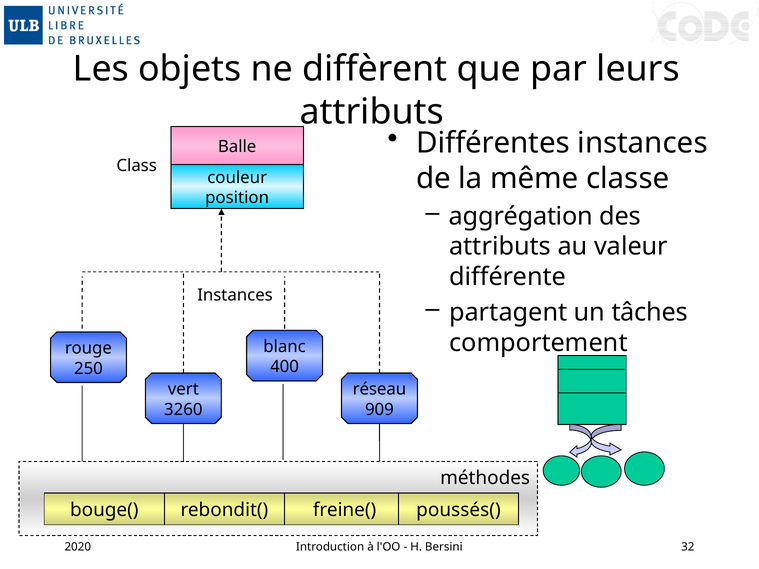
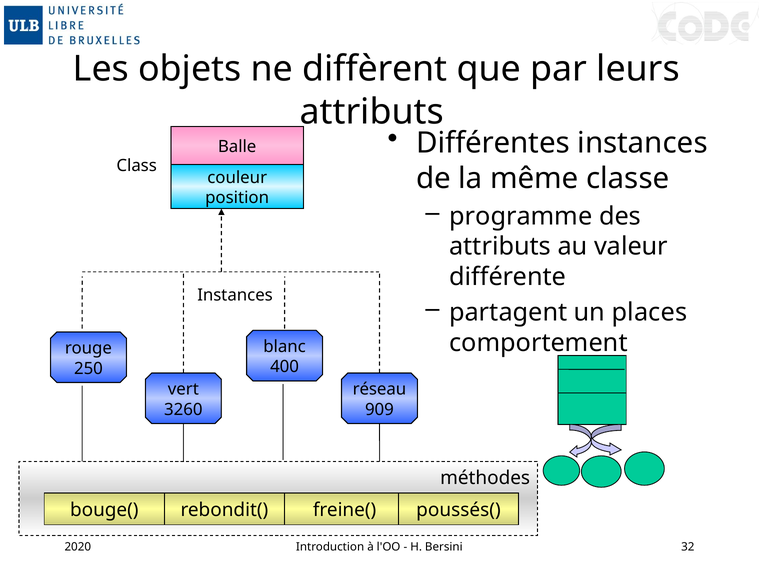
aggrégation: aggrégation -> programme (521, 216)
tâches: tâches -> places (650, 313)
